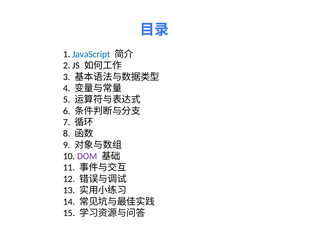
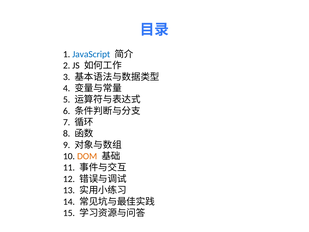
DOM colour: purple -> orange (87, 156)
